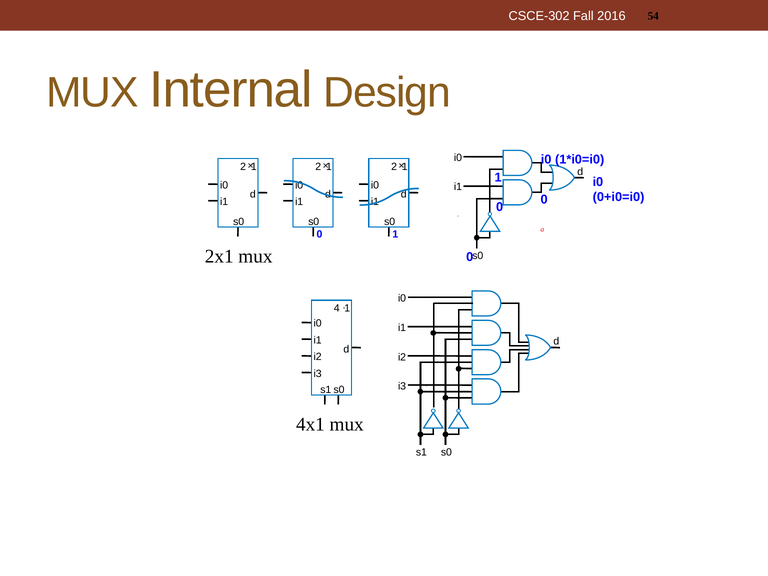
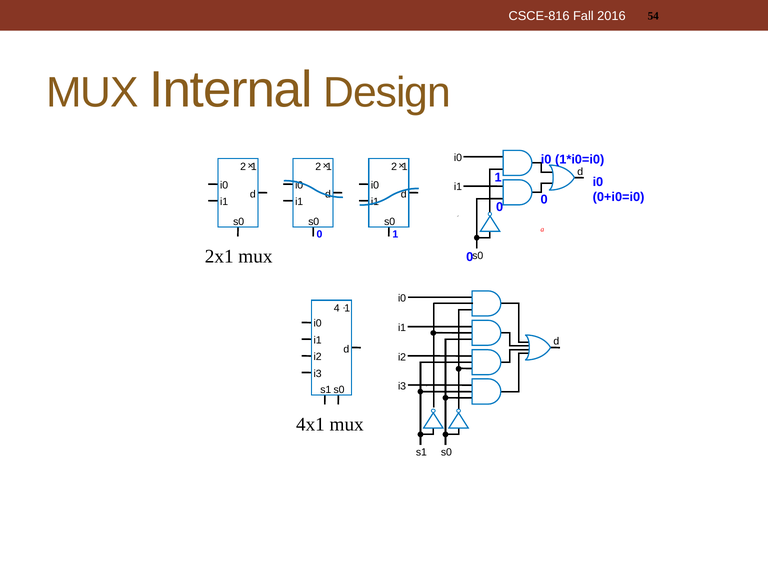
CSCE-302: CSCE-302 -> CSCE-816 (539, 16)
